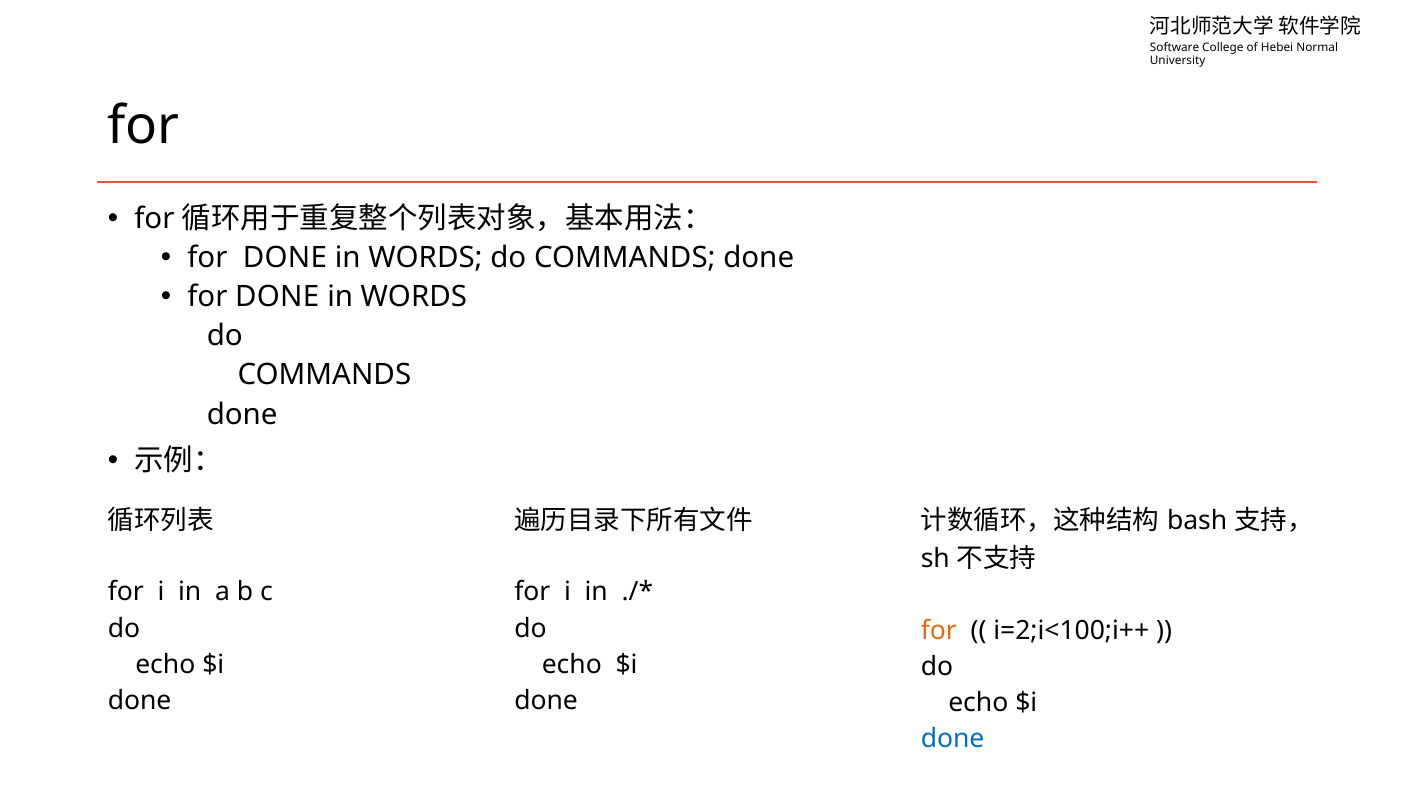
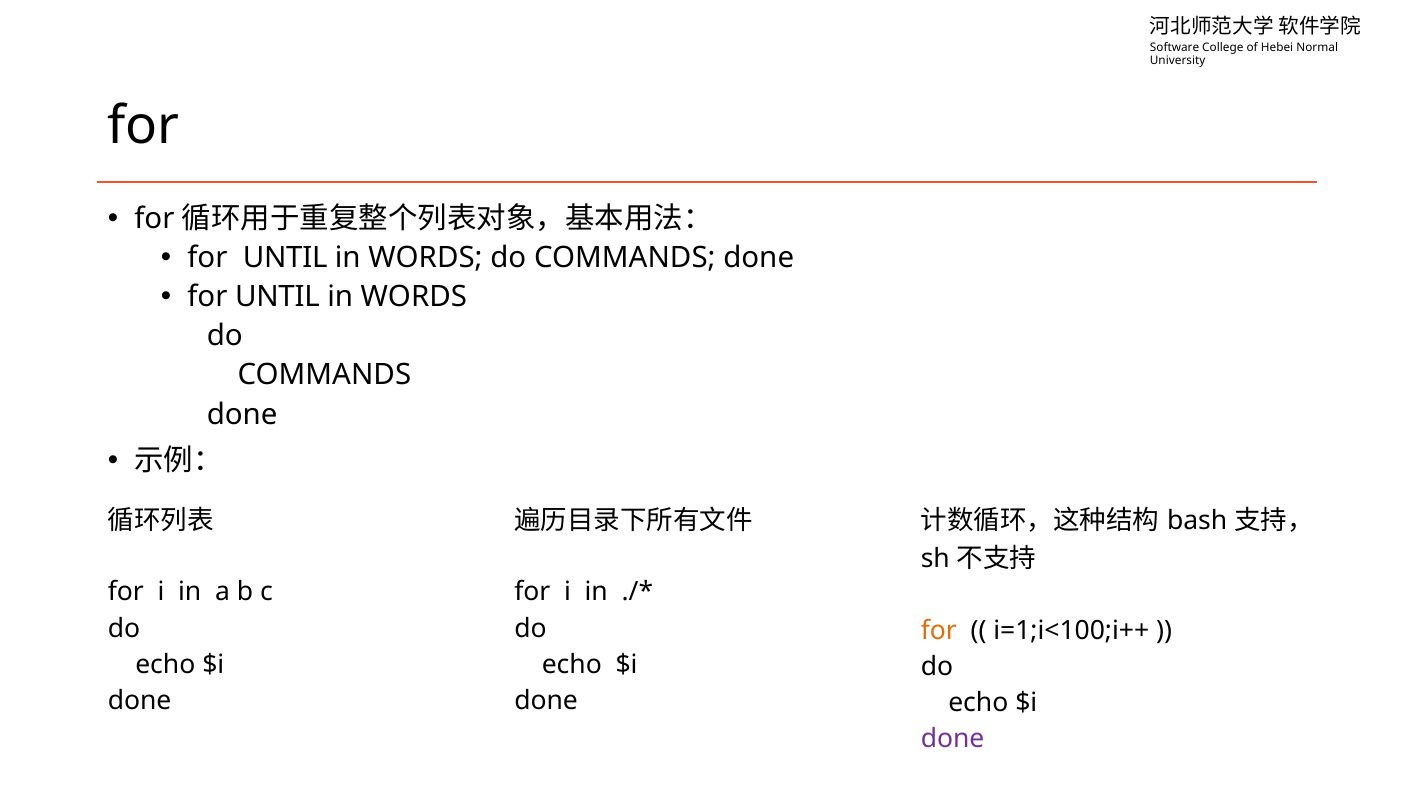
DONE: DONE -> UNTIL (285, 258)
DONE: DONE -> UNTIL (277, 297)
i=2;i<100;i++: i=2;i<100;i++ -> i=1;i<100;i++ (1071, 631)
done colour: blue -> purple (953, 739)
